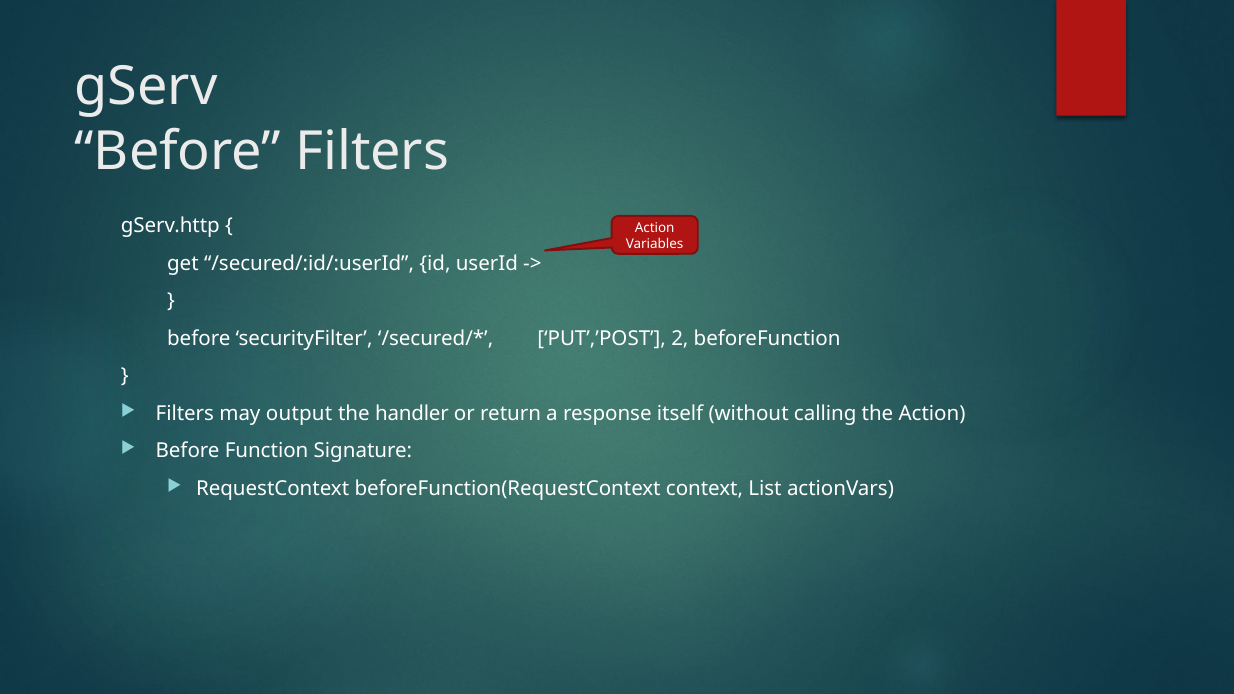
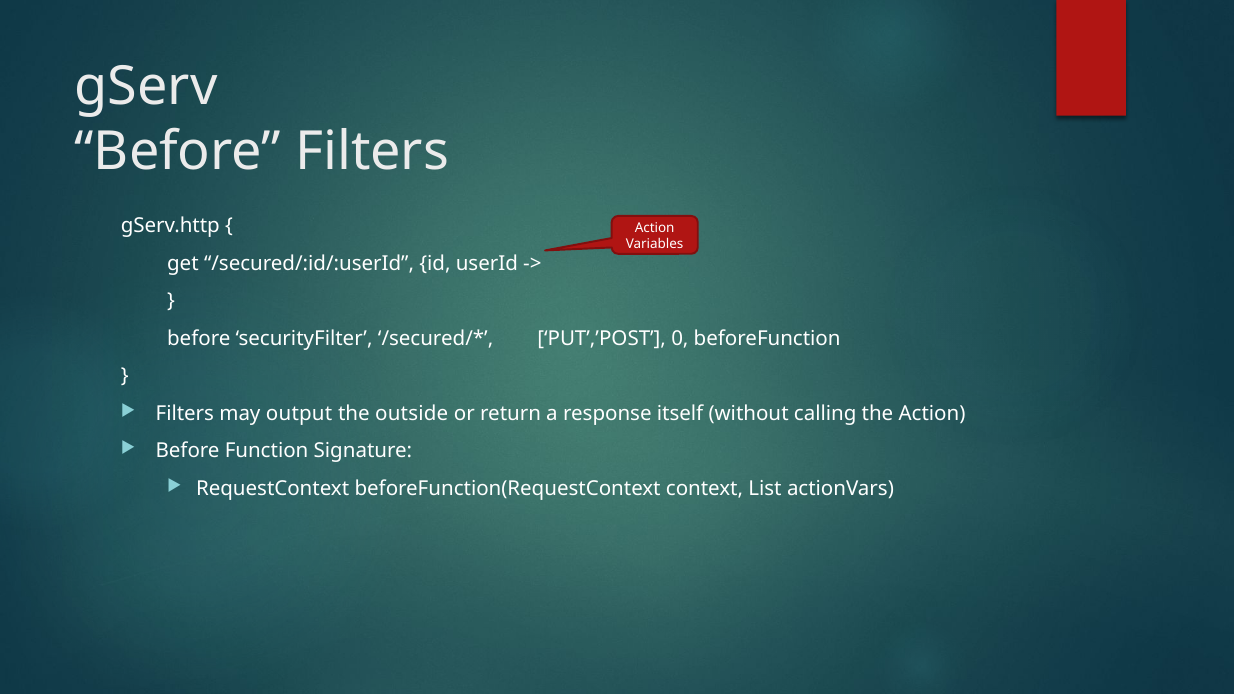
2: 2 -> 0 (680, 339)
handler: handler -> outside (412, 414)
